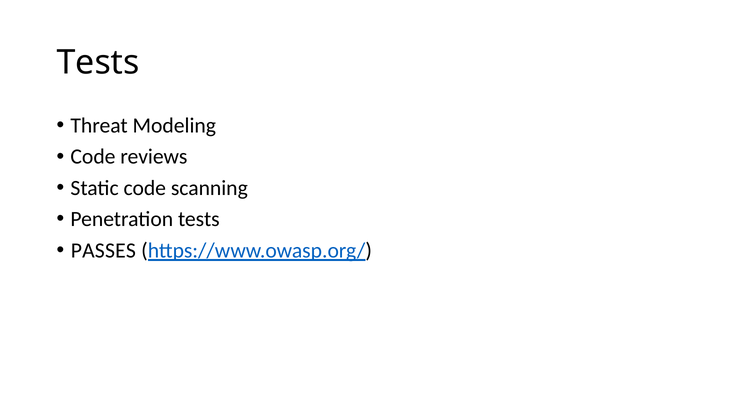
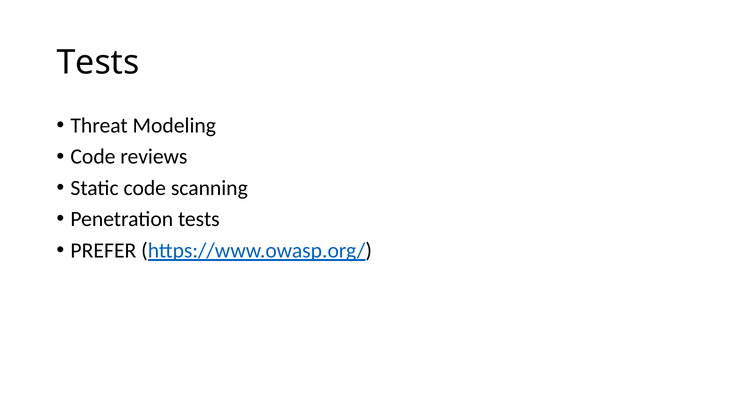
PASSES: PASSES -> PREFER (103, 250)
